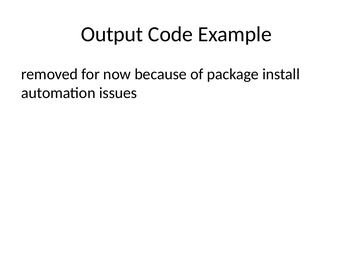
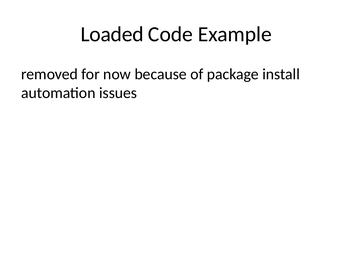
Output: Output -> Loaded (112, 34)
